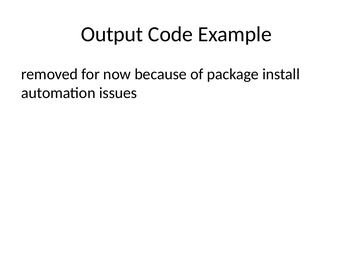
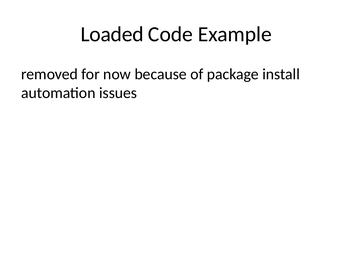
Output: Output -> Loaded (112, 34)
